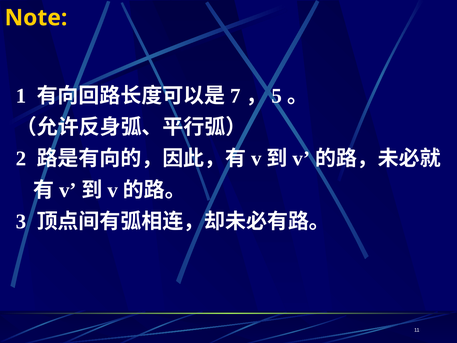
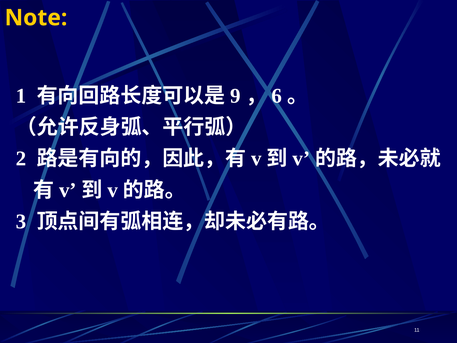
7: 7 -> 9 (235, 96)
5: 5 -> 6 (277, 96)
